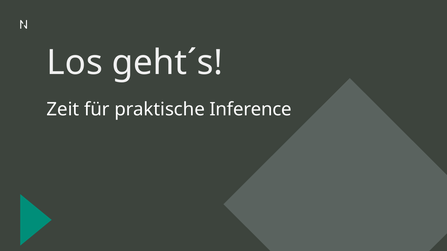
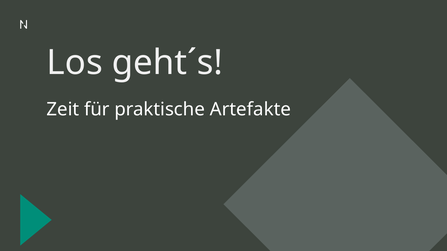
Inference: Inference -> Artefakte (250, 110)
